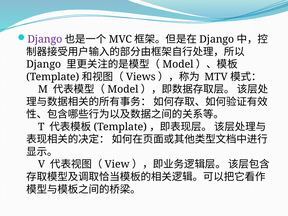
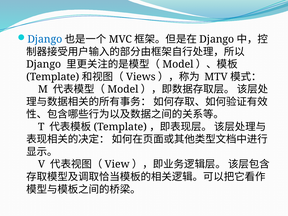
Django colour: purple -> blue (45, 39)
